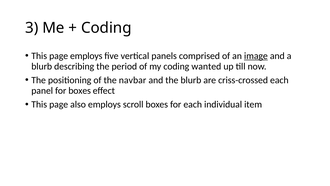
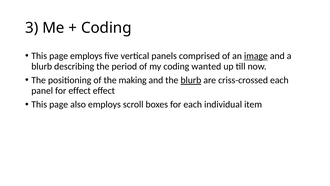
navbar: navbar -> making (133, 80)
blurb underline: none -> present (191, 80)
for boxes: boxes -> effect (80, 90)
